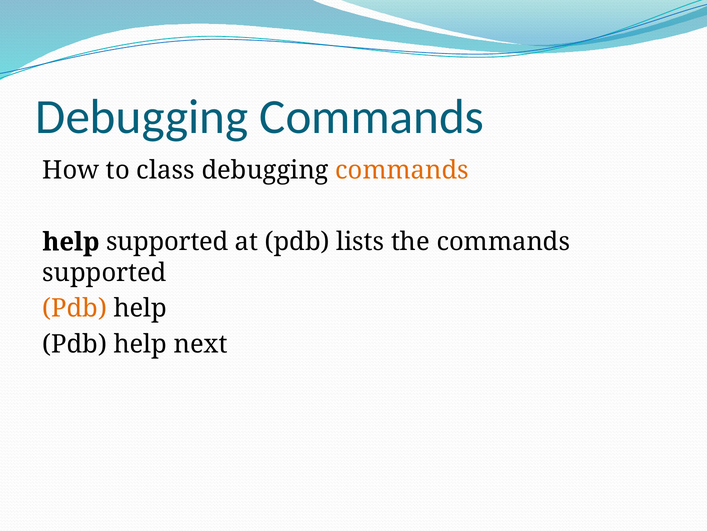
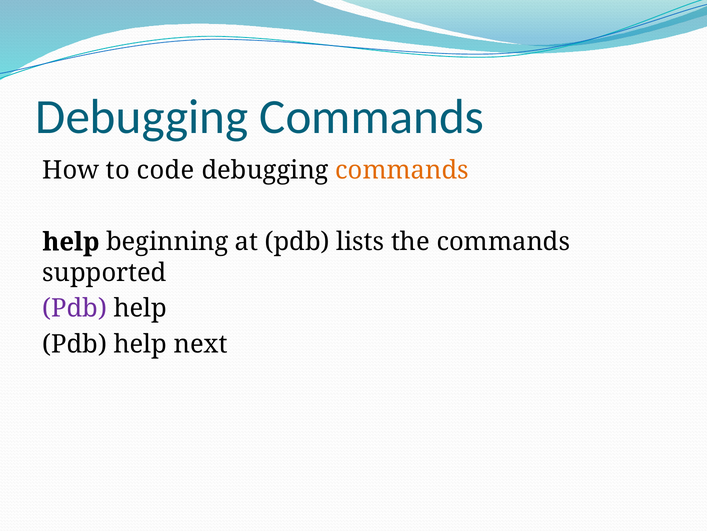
class: class -> code (165, 170)
help supported: supported -> beginning (167, 242)
Pdb colour: orange -> purple (75, 308)
